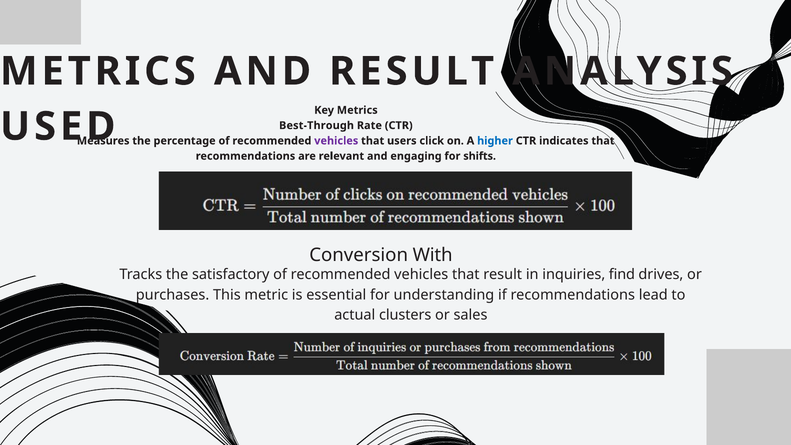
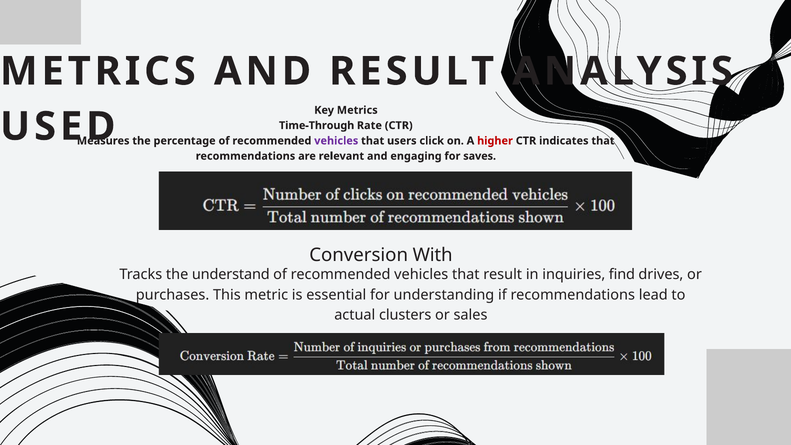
Best-Through: Best-Through -> Time-Through (317, 125)
higher colour: blue -> red (495, 141)
shifts: shifts -> saves (480, 156)
satisfactory: satisfactory -> understand (231, 275)
